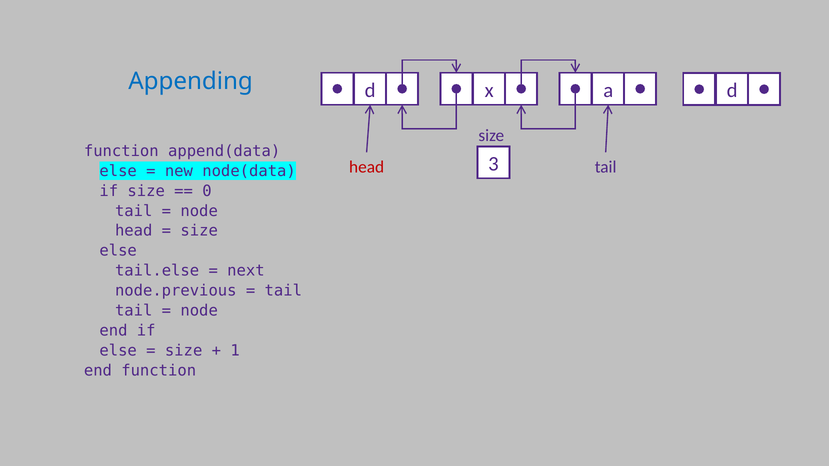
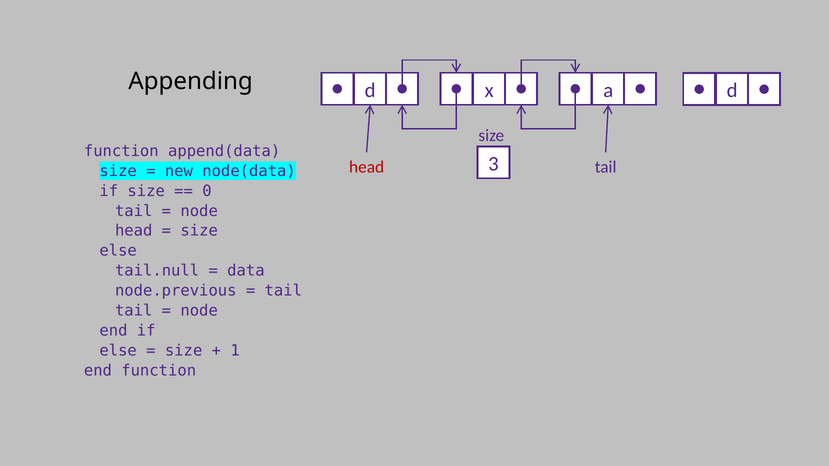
Appending colour: blue -> black (191, 81)
else: else -> size (118, 171)
tail.else: tail.else -> tail.null (157, 271)
next: next -> data (246, 271)
